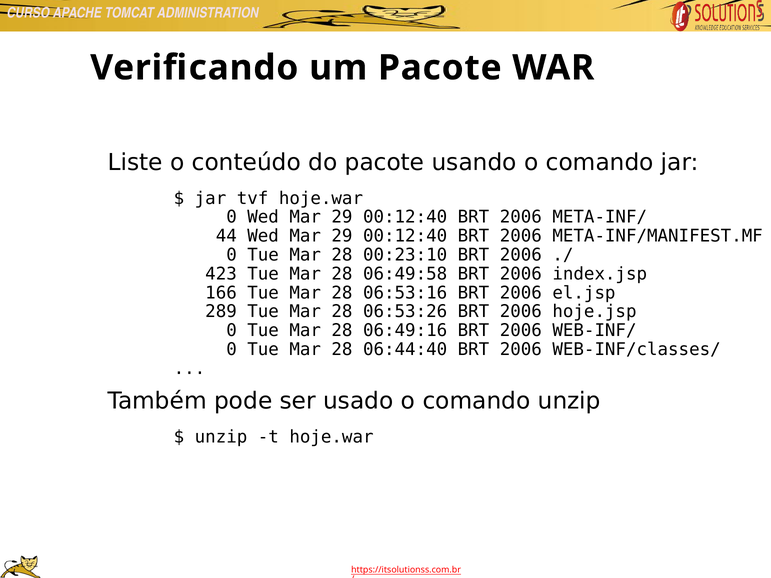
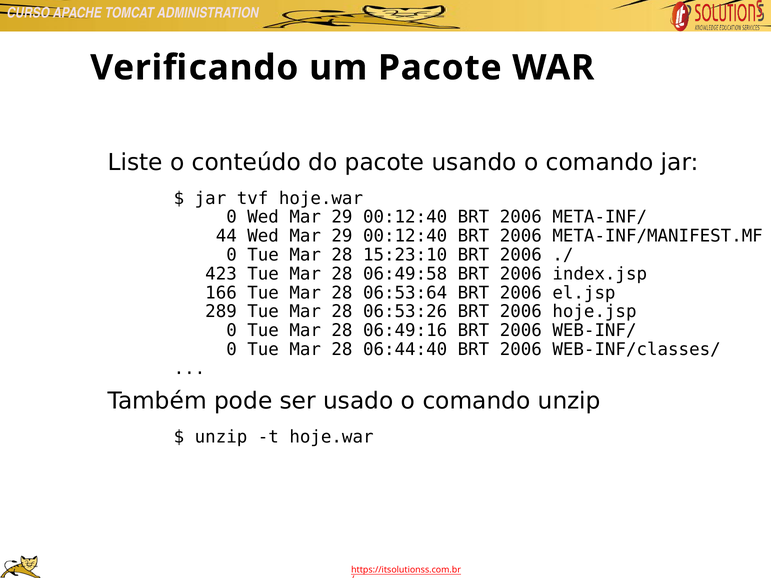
00:23:10: 00:23:10 -> 15:23:10 (405, 255)
06:53:16: 06:53:16 -> 06:53:64 (405, 293)
